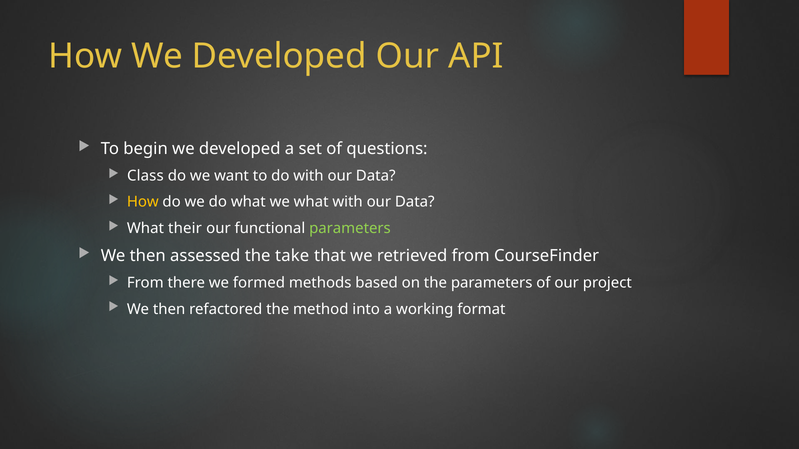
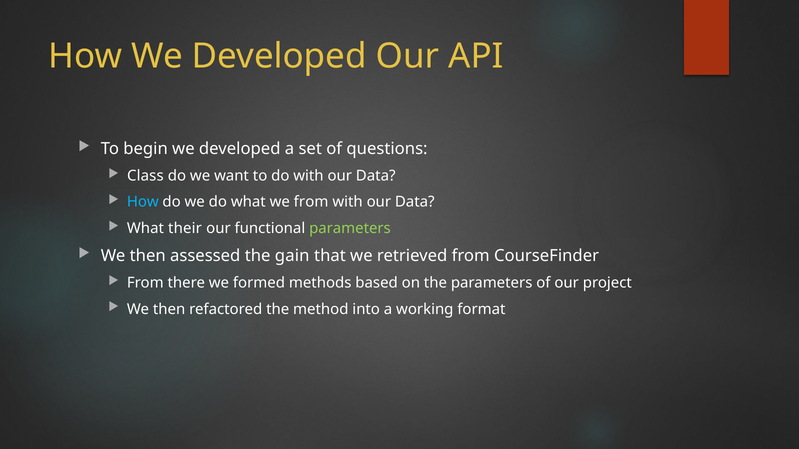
How colour: yellow -> light blue (143, 202)
we what: what -> from (311, 202)
take: take -> gain (292, 256)
